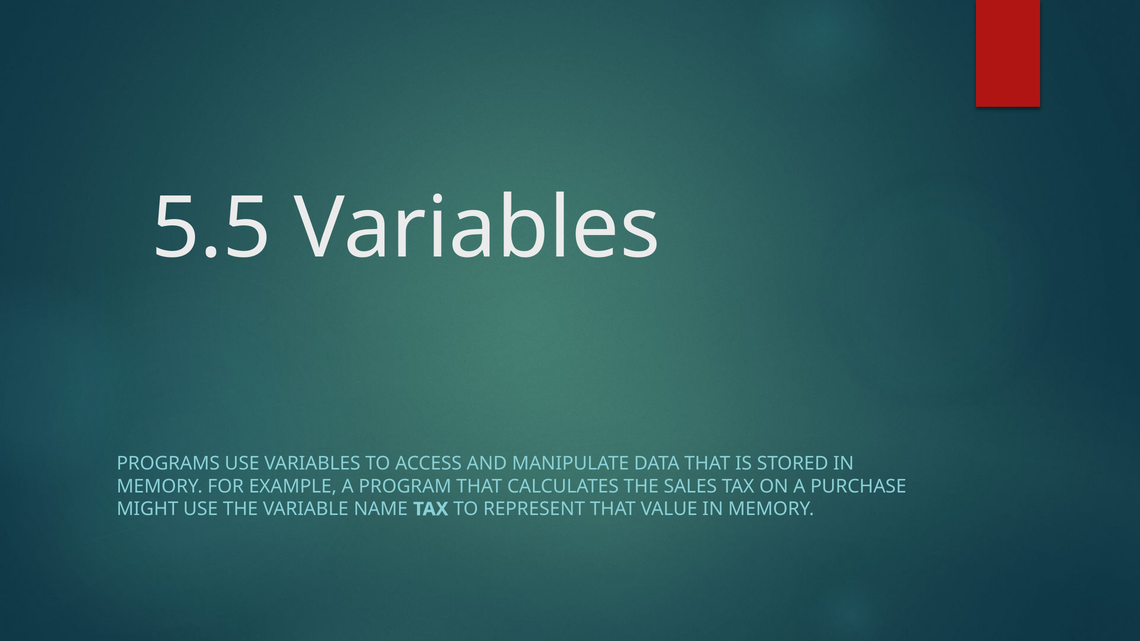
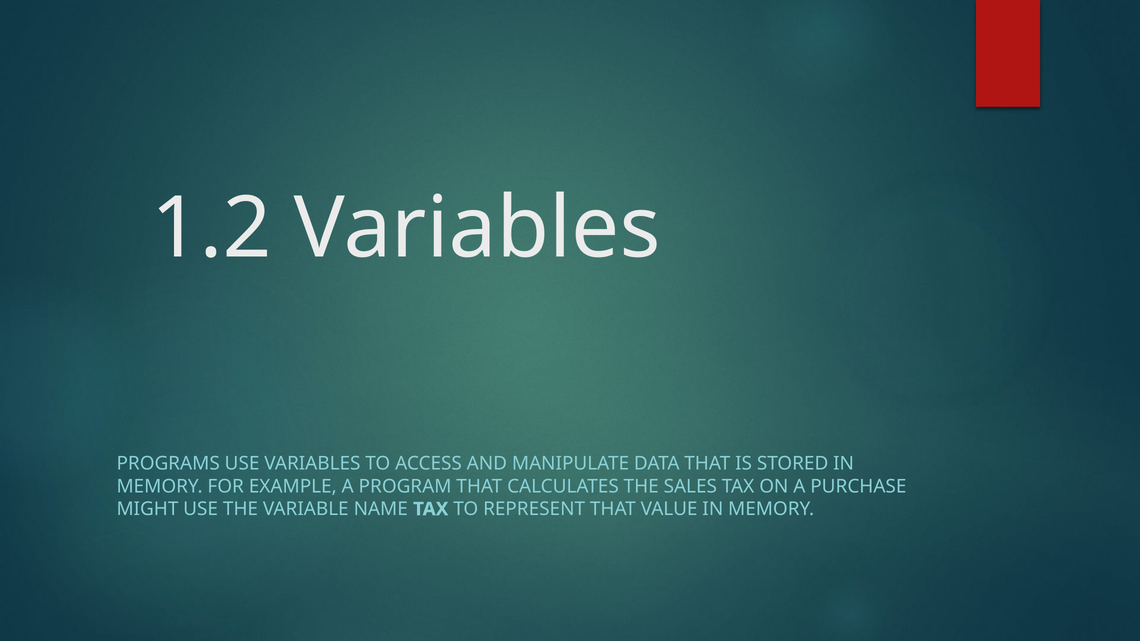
5.5: 5.5 -> 1.2 (211, 229)
